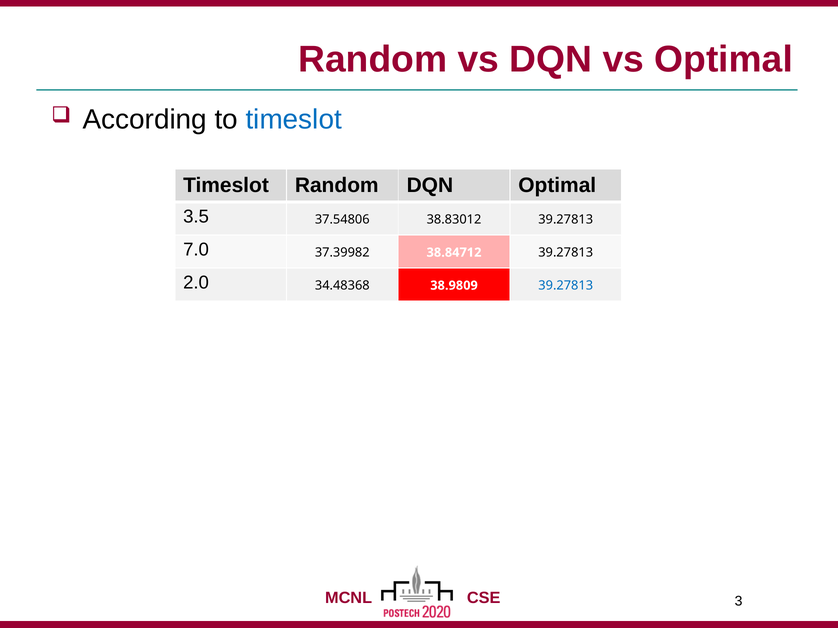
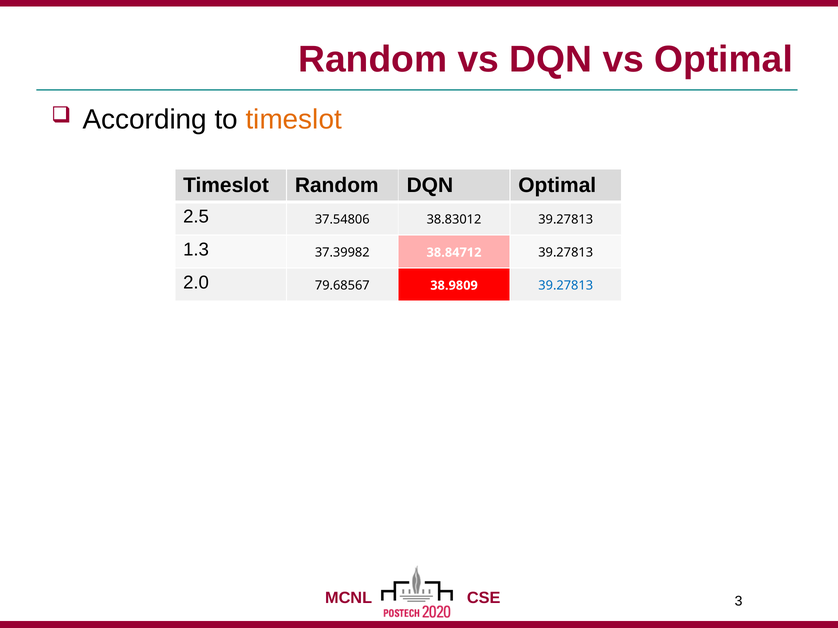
timeslot colour: blue -> orange (294, 119)
3.5: 3.5 -> 2.5 (196, 217)
7.0: 7.0 -> 1.3 (196, 250)
34.48368: 34.48368 -> 79.68567 (342, 286)
